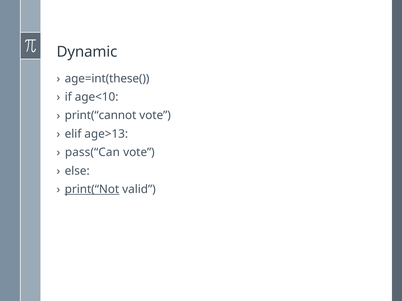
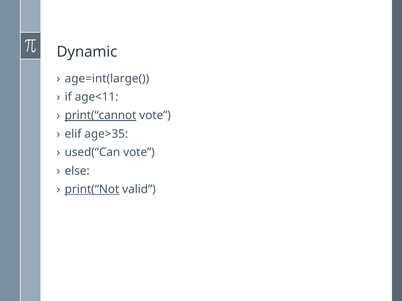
age=int(these(: age=int(these( -> age=int(large( (107, 79)
age<10: age<10 -> age<11 (97, 97)
print(“cannot underline: none -> present (101, 116)
age>13: age>13 -> age>35 (106, 134)
pass(“Can: pass(“Can -> used(“Can (92, 153)
